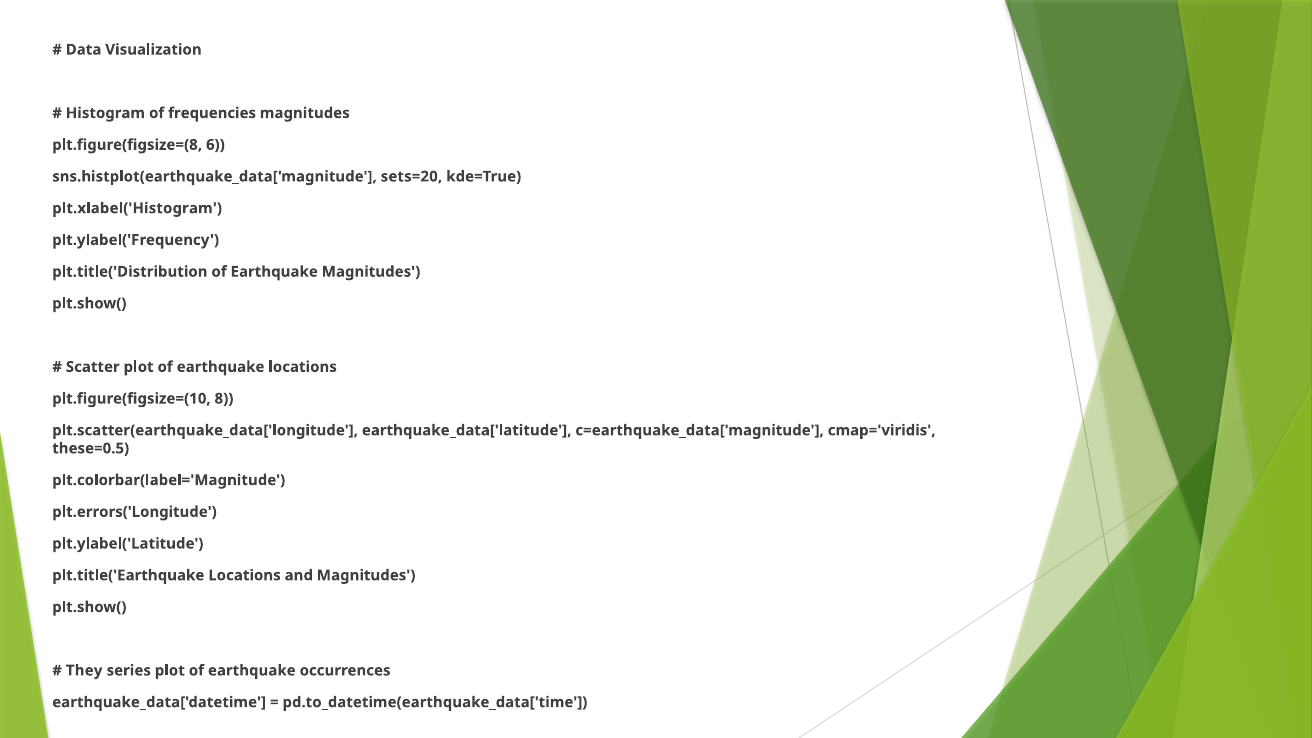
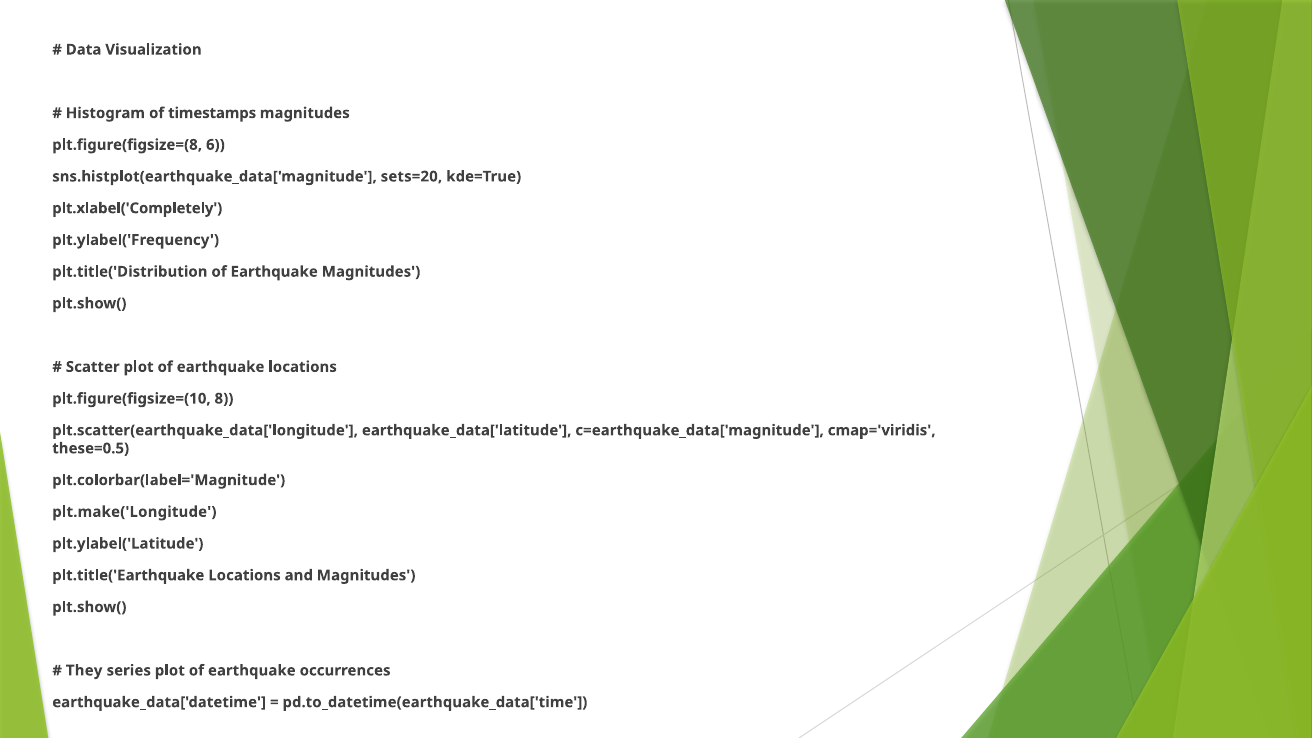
frequencies: frequencies -> timestamps (212, 113)
plt.xlabel('Histogram: plt.xlabel('Histogram -> plt.xlabel('Completely (137, 208)
plt.errors('Longitude: plt.errors('Longitude -> plt.make('Longitude (134, 512)
